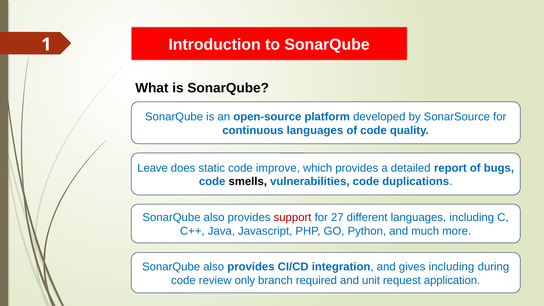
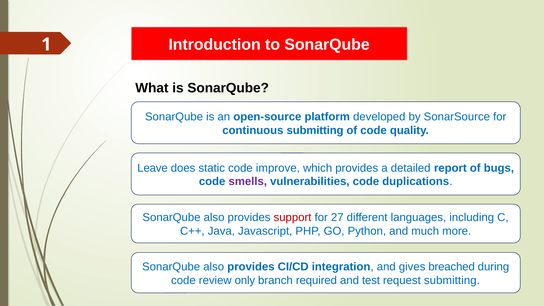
continuous languages: languages -> submitting (315, 130)
smells colour: black -> purple (248, 182)
gives including: including -> breached (452, 267)
unit: unit -> test (371, 280)
request application: application -> submitting (452, 280)
